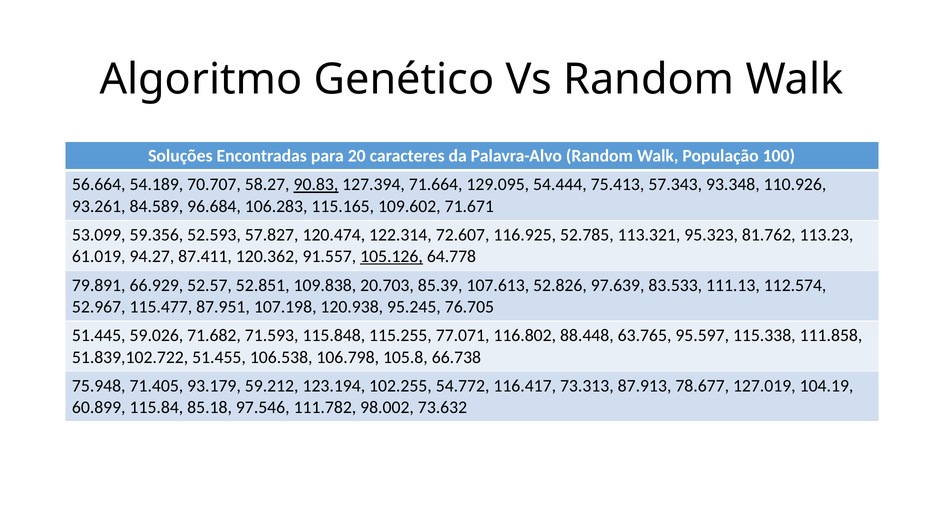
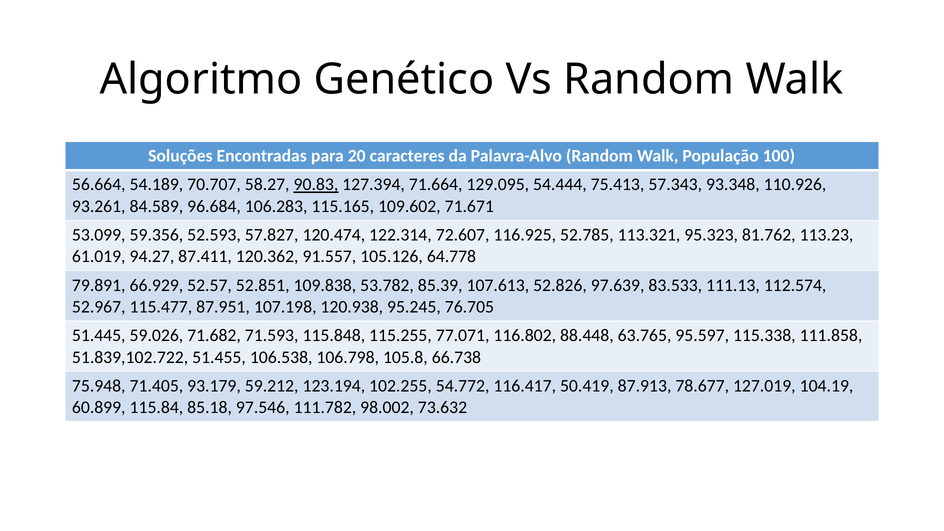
105.126 underline: present -> none (392, 257)
20.703: 20.703 -> 53.782 (387, 285)
73.313: 73.313 -> 50.419 (587, 386)
